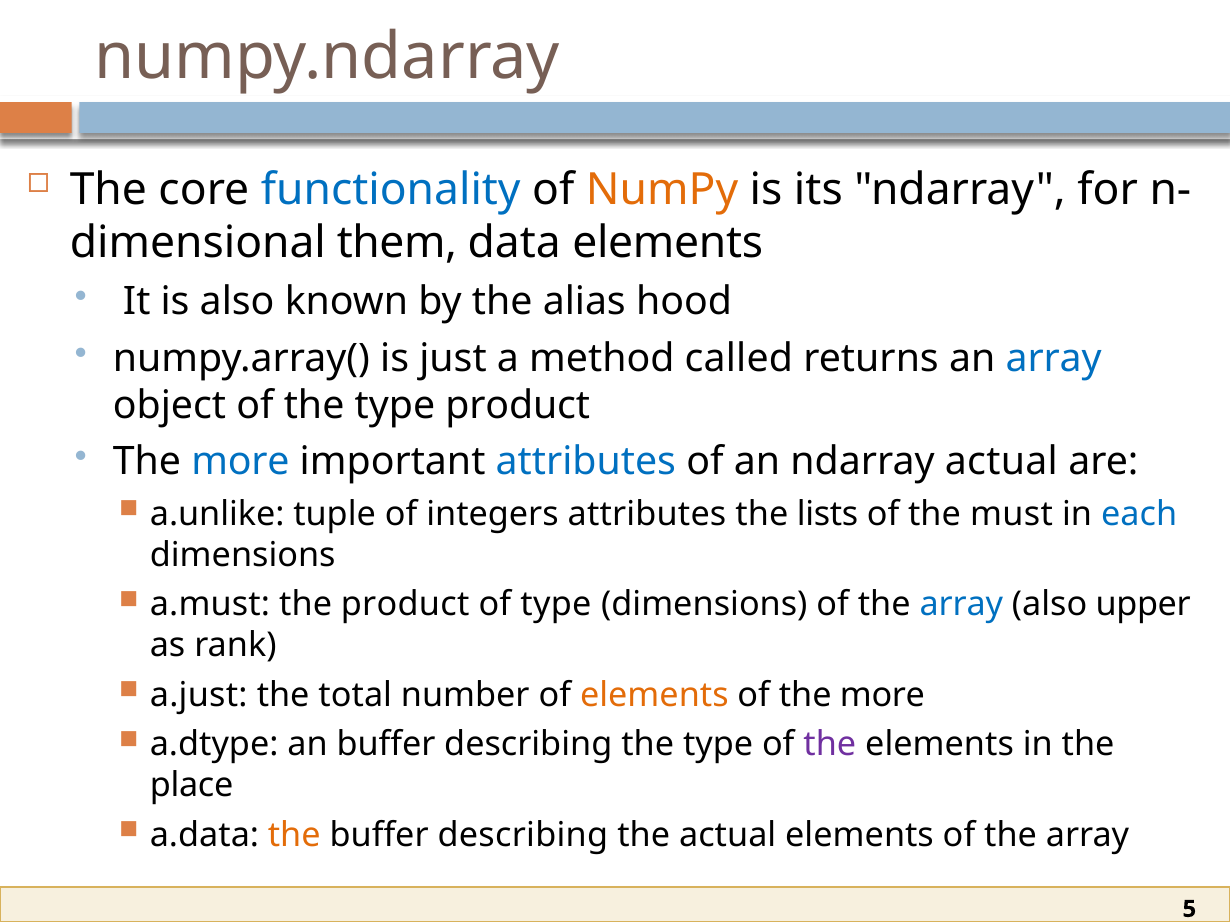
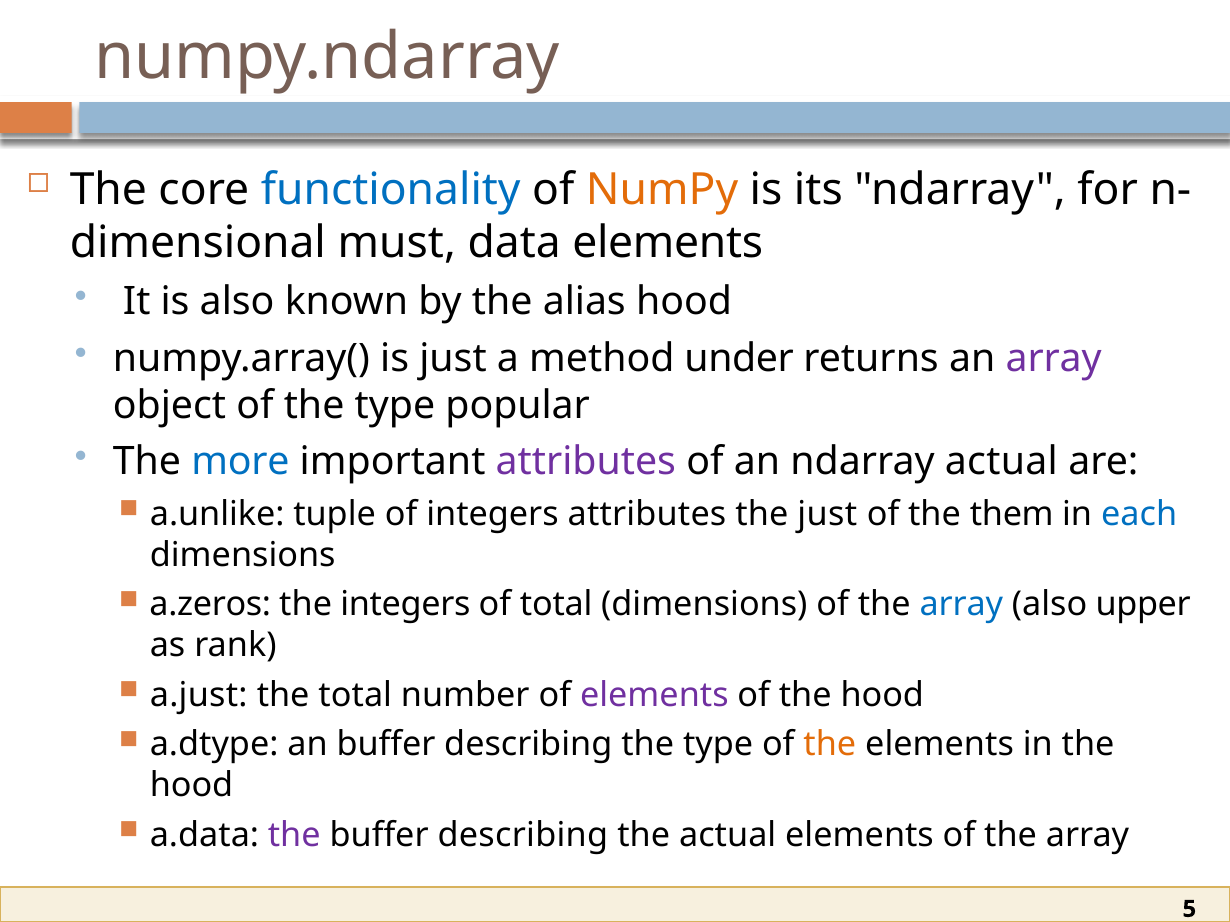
them: them -> must (397, 243)
called: called -> under (739, 359)
array colour: blue -> purple (1054, 359)
type product: product -> popular (518, 406)
attributes colour: blue -> purple (586, 462)
the lists: lists -> just (827, 514)
must: must -> them (1012, 514)
a.must: a.must -> a.zeros (210, 605)
the product: product -> integers (405, 605)
of type: type -> total (556, 605)
elements colour: orange -> purple (654, 696)
of the more: more -> hood (882, 696)
the colour: purple -> orange (830, 745)
place: place -> hood (192, 786)
the colour: orange -> purple (294, 836)
